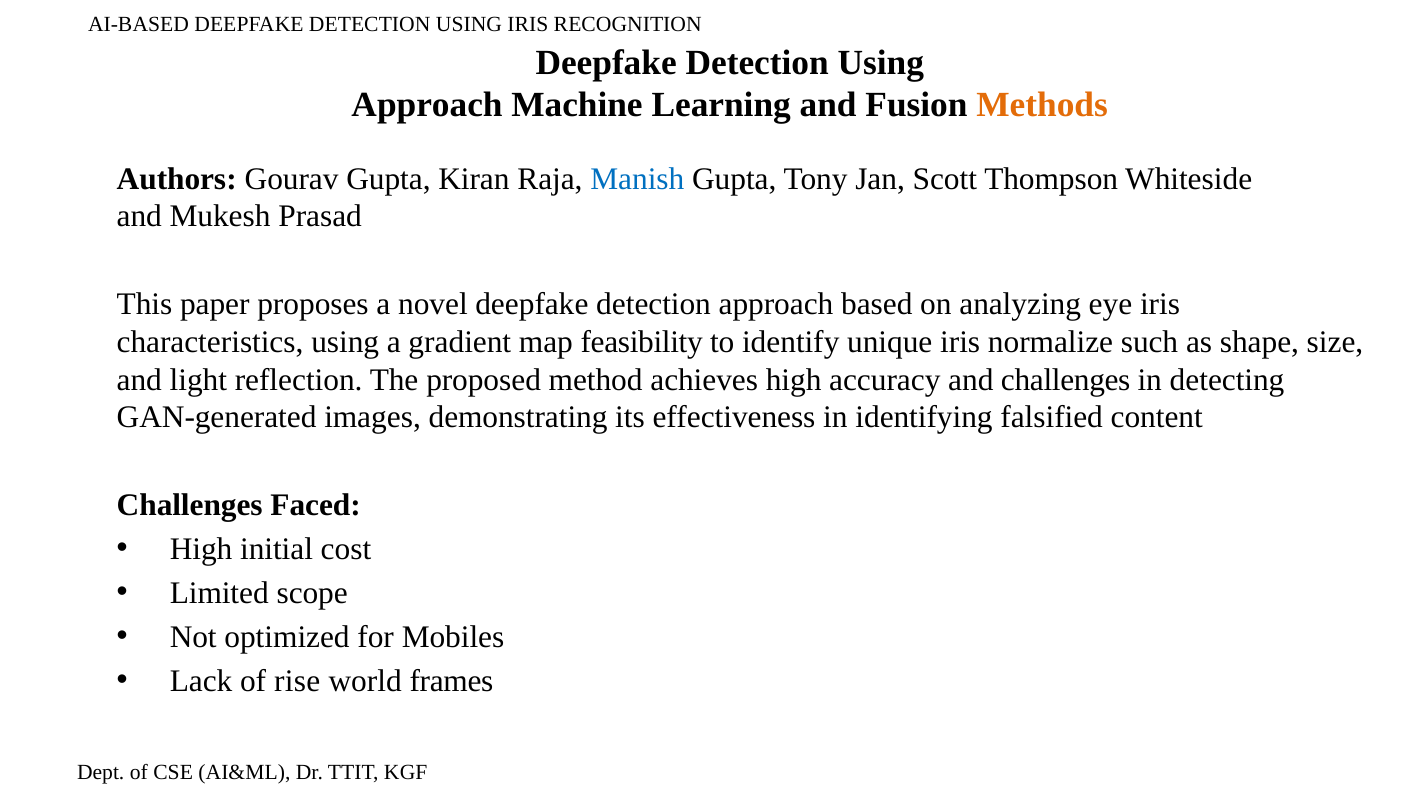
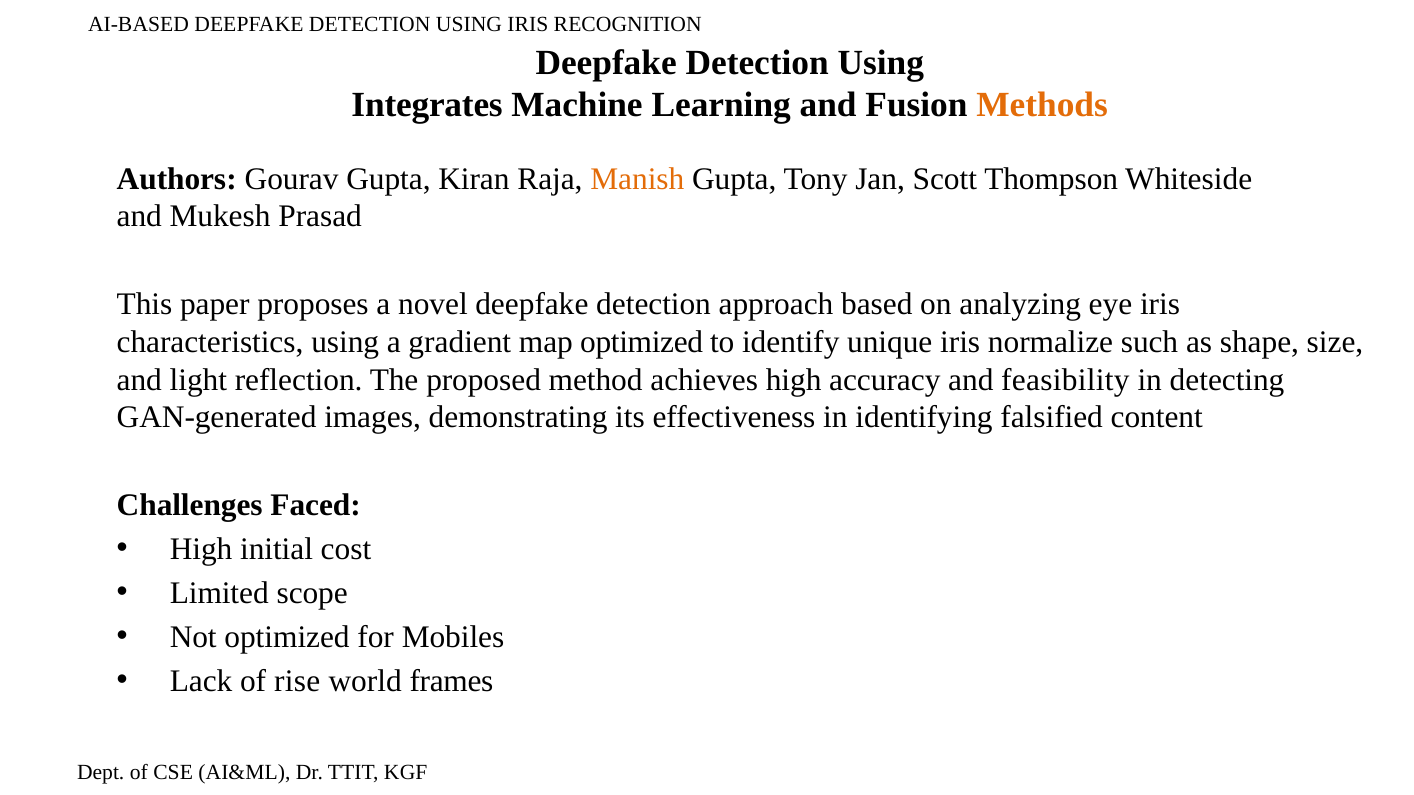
Approach: Approach -> Integrates (427, 105)
Manish colour: blue -> orange (637, 179)
map feasibility: feasibility -> optimized (642, 342)
and challenges: challenges -> feasibility (1065, 380)
